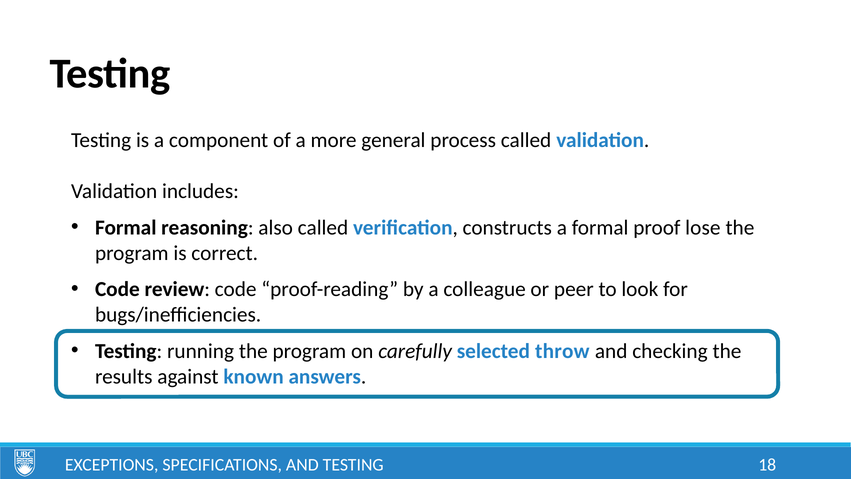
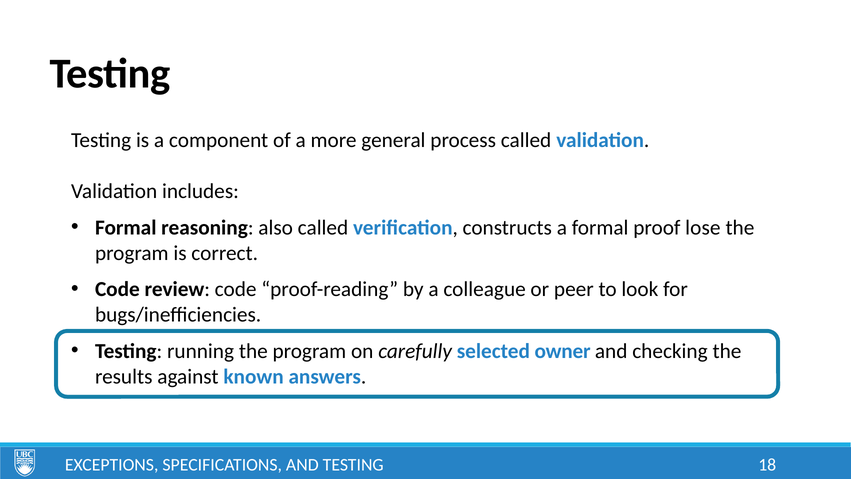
throw: throw -> owner (563, 351)
